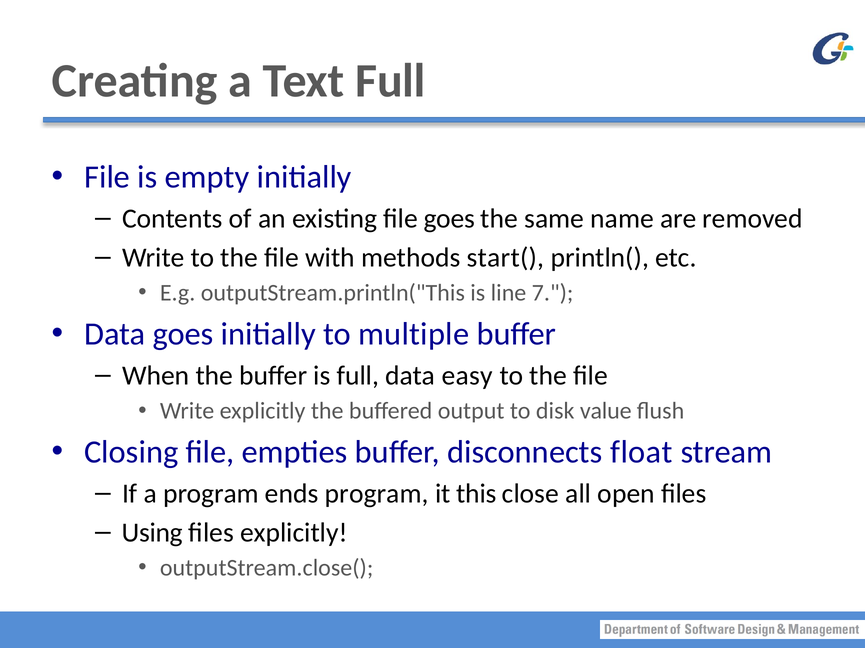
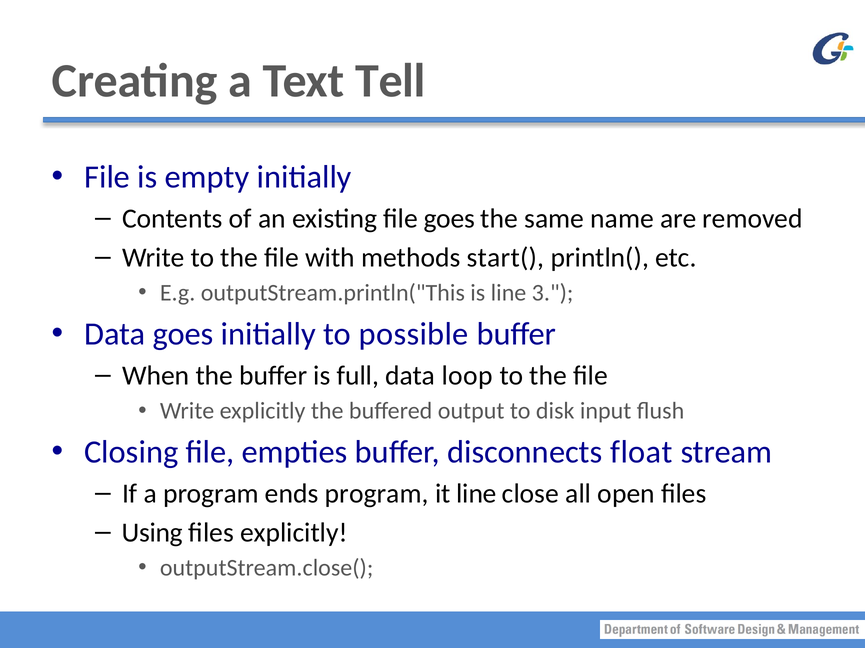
Text Full: Full -> Tell (391, 81)
7: 7 -> 3 (553, 293)
multiple: multiple -> possible (414, 335)
easy: easy -> loop (467, 376)
value: value -> input (606, 412)
it this: this -> line (476, 494)
